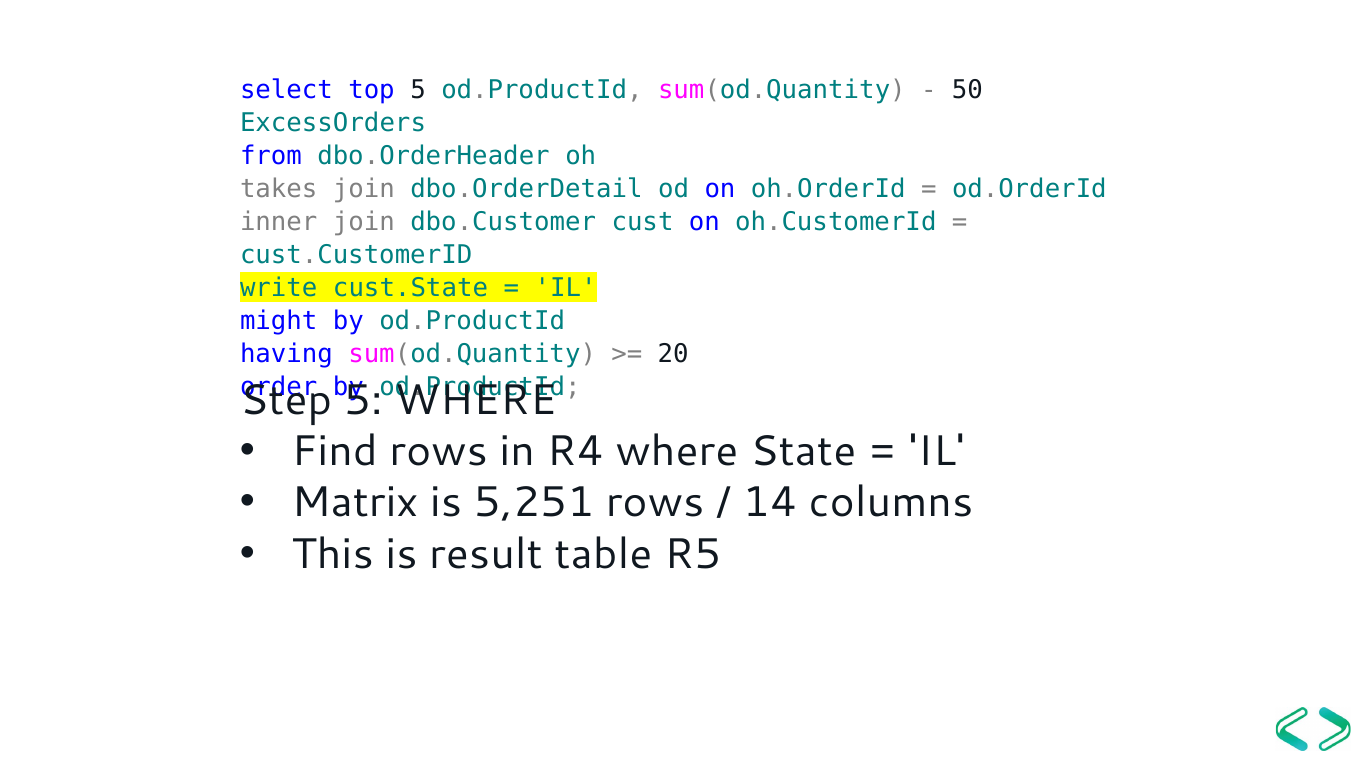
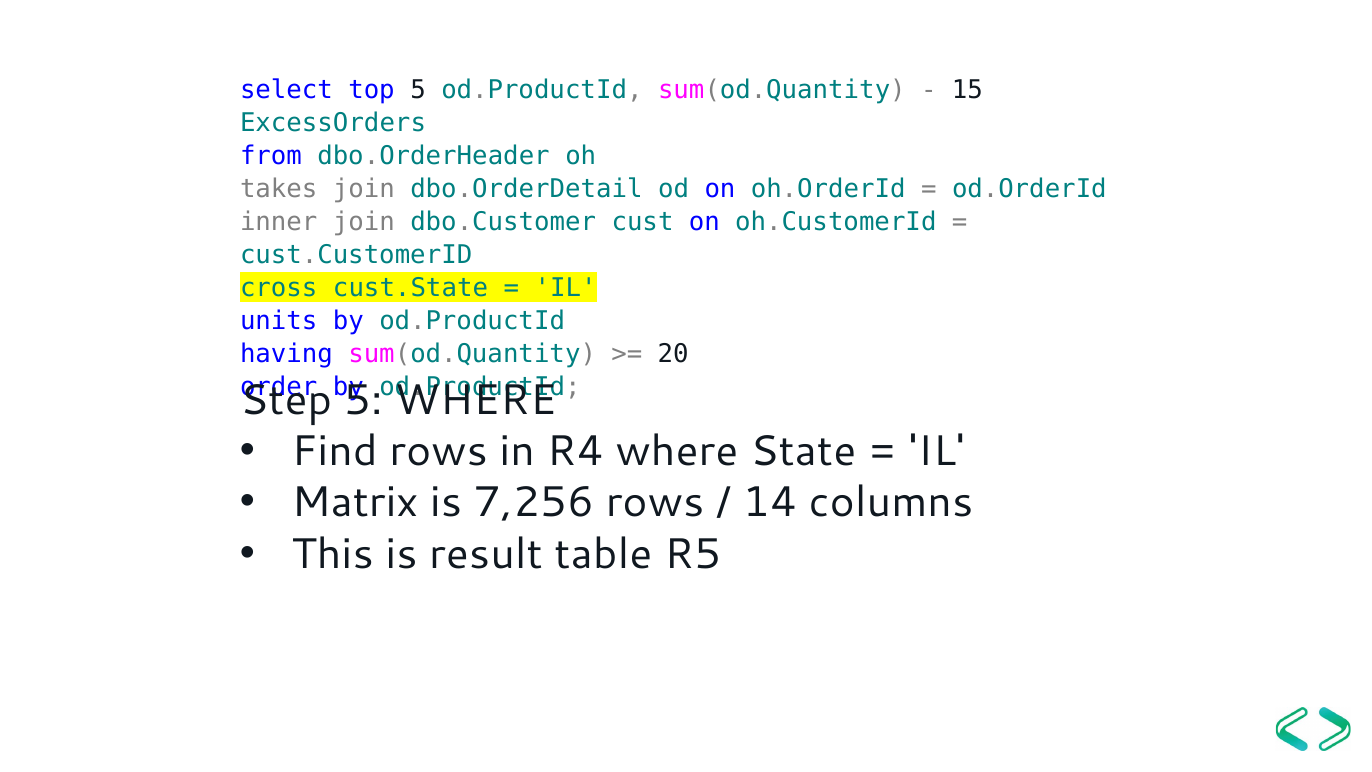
50: 50 -> 15 (967, 90)
write: write -> cross (279, 288)
might: might -> units (279, 321)
5,251: 5,251 -> 7,256 (534, 503)
